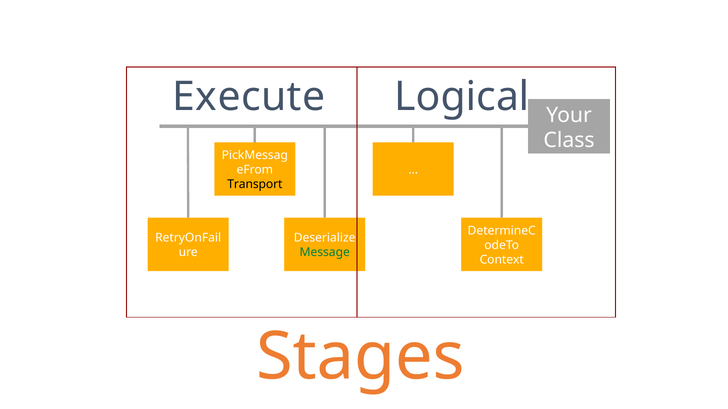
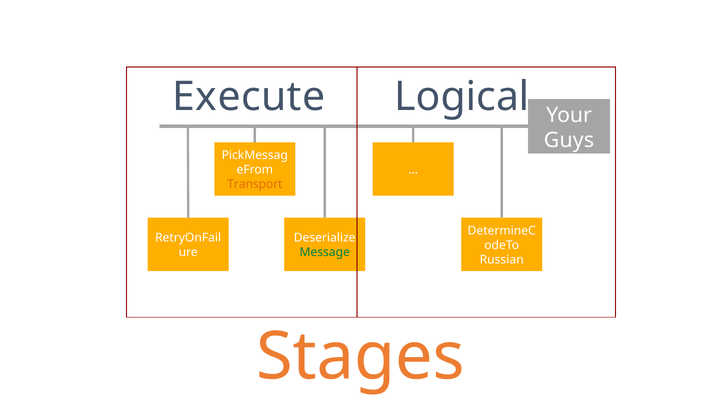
Class: Class -> Guys (569, 141)
Transport colour: black -> orange (255, 185)
Context: Context -> Russian (502, 260)
